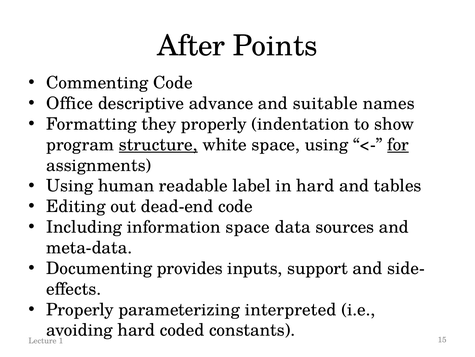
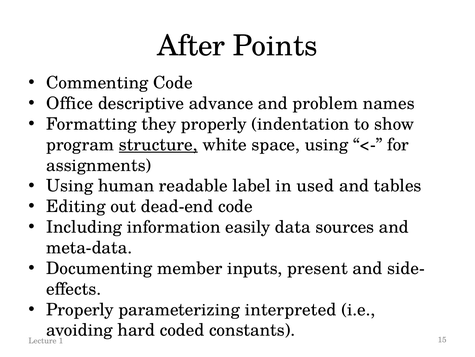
suitable: suitable -> problem (325, 103)
for underline: present -> none (398, 144)
in hard: hard -> used (315, 186)
information space: space -> easily (248, 227)
provides: provides -> member (190, 268)
support: support -> present (317, 268)
